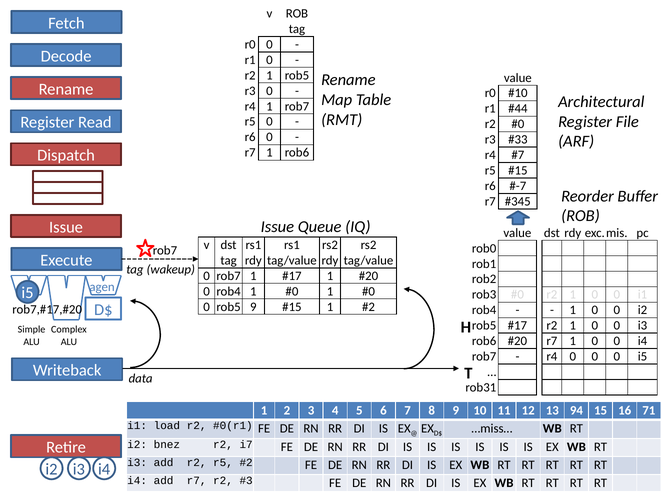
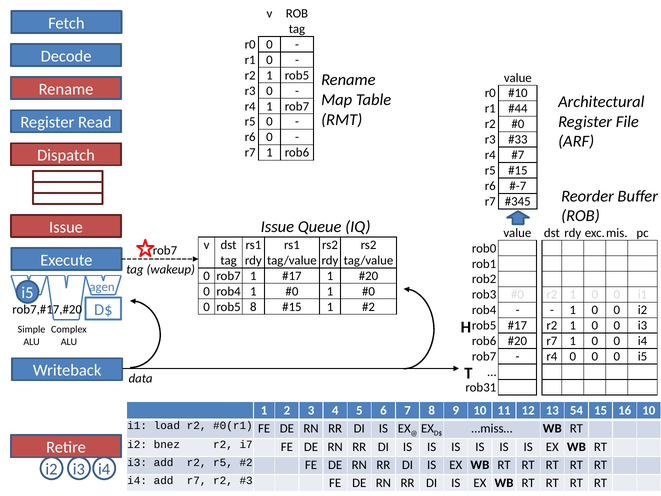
rob5 9: 9 -> 8 (253, 307)
94: 94 -> 54 (576, 410)
16 71: 71 -> 10 (649, 410)
